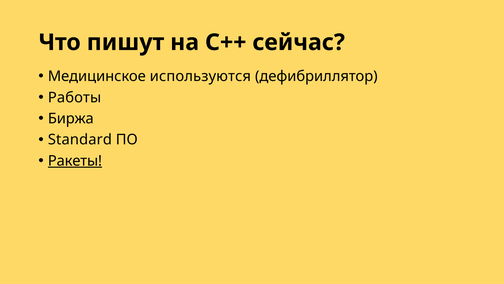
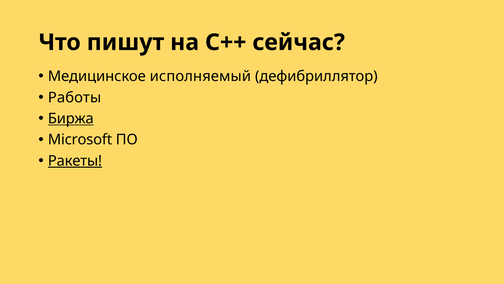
используются: используются -> исполняемый (200, 76)
Биржа underline: none -> present (71, 118)
Standard: Standard -> Microsoft (80, 140)
